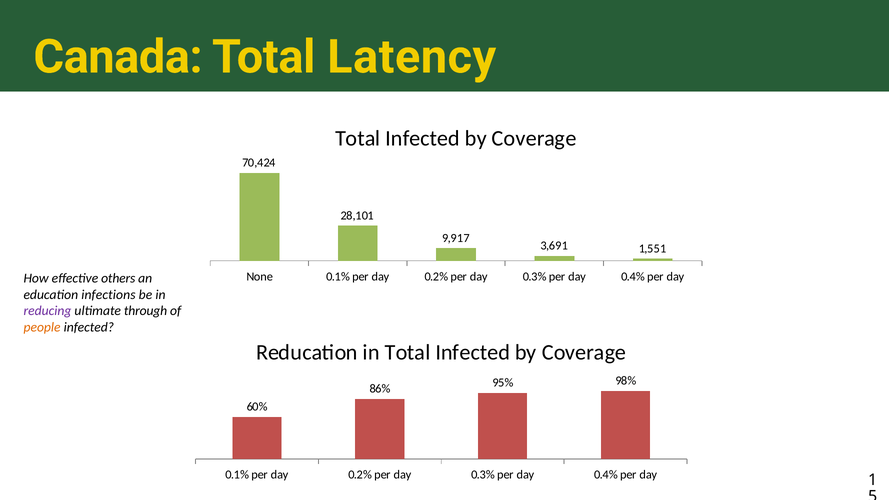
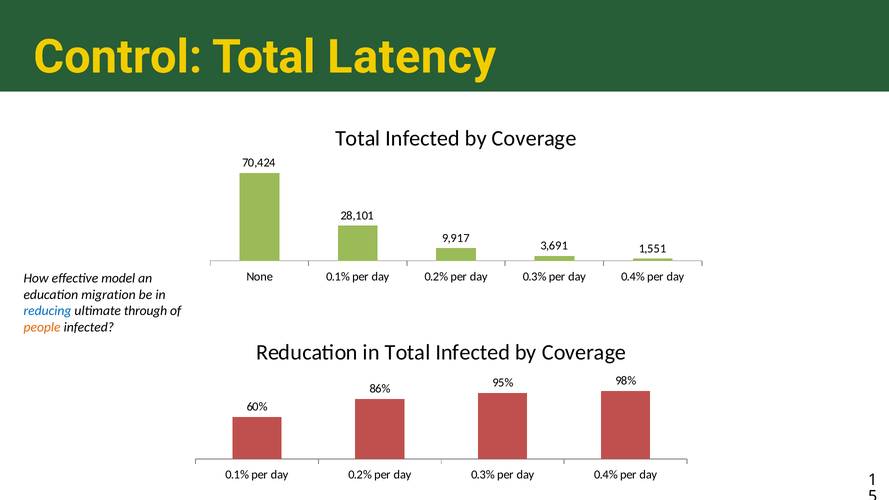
Canada: Canada -> Control (118, 57)
others: others -> model (118, 278)
infections: infections -> migration (108, 295)
reducing colour: purple -> blue (47, 311)
